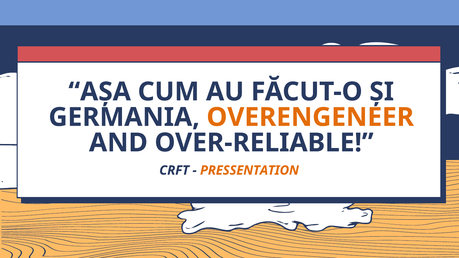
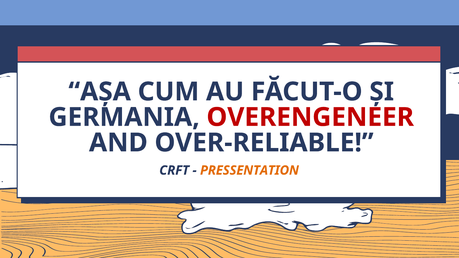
OVERENGENEER colour: orange -> red (310, 117)
